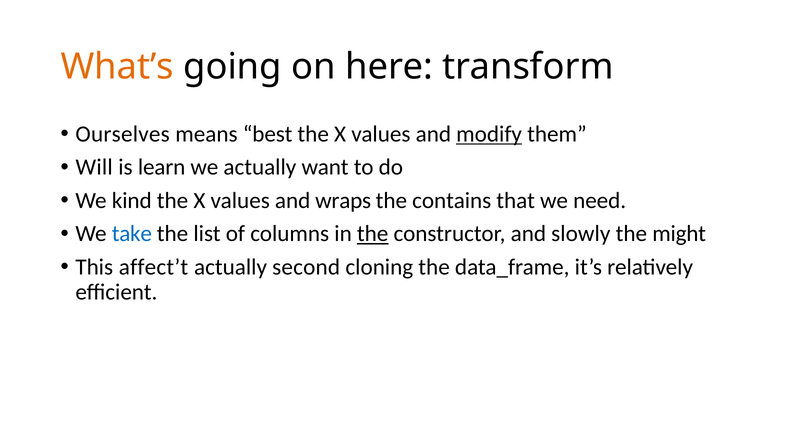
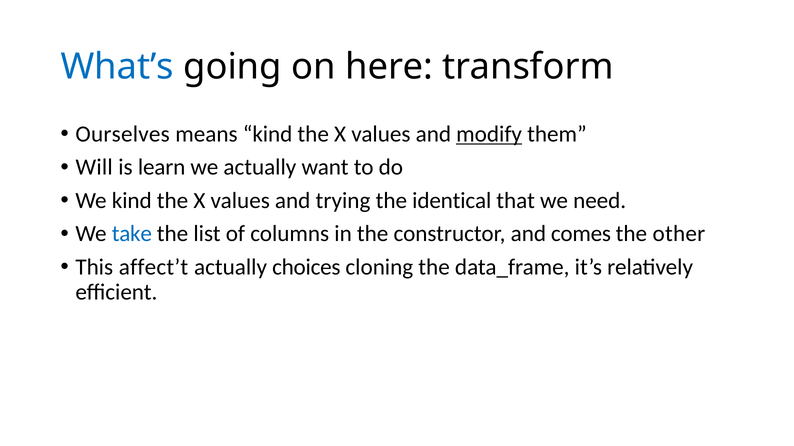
What’s colour: orange -> blue (117, 67)
means best: best -> kind (268, 134)
wraps: wraps -> trying (343, 201)
contains: contains -> identical (452, 201)
the underline: present -> none (373, 234)
slowly: slowly -> comes (581, 234)
might: might -> other (679, 234)
second: second -> choices (306, 267)
